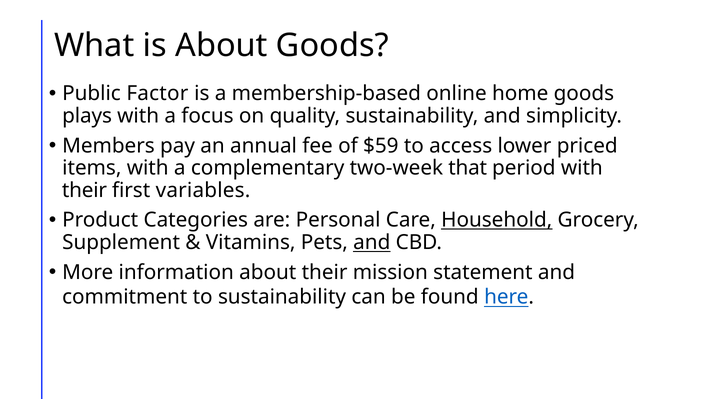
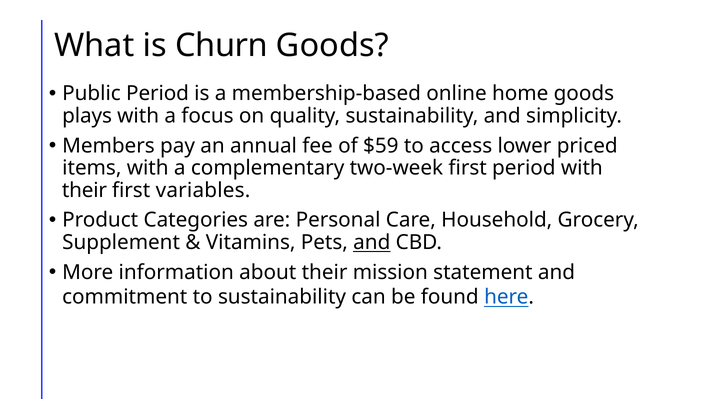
is About: About -> Churn (222, 46)
Public Factor: Factor -> Period (158, 94)
two-week that: that -> first (468, 168)
Household underline: present -> none (497, 220)
